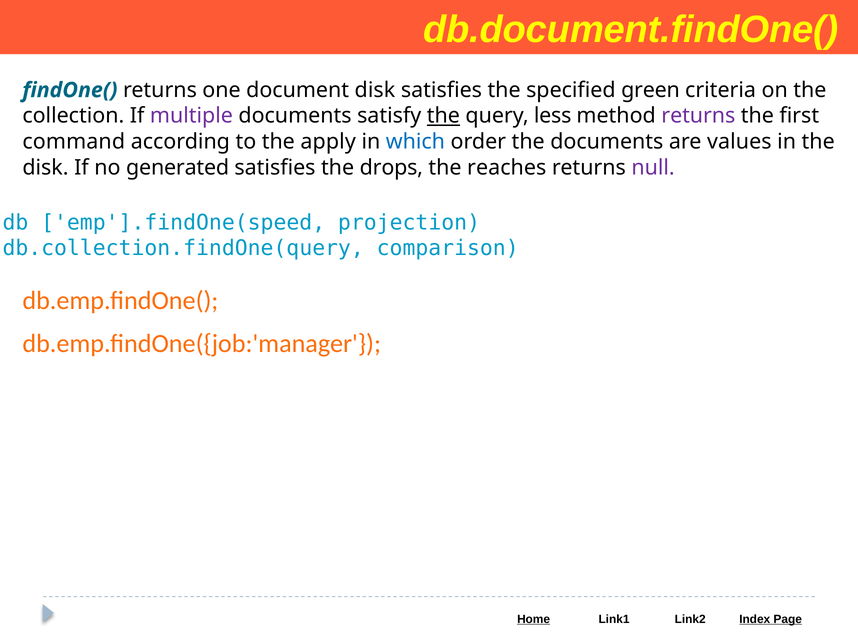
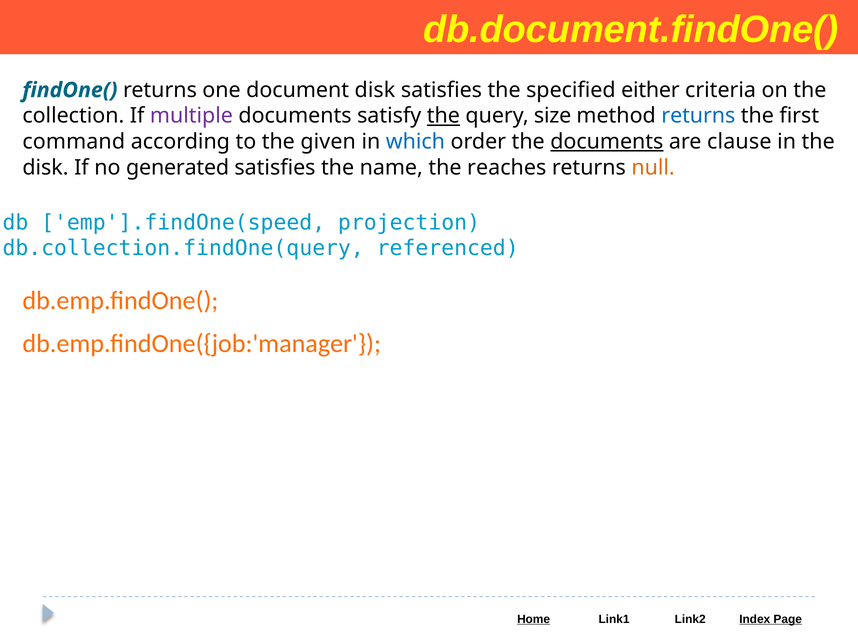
green: green -> either (650, 90)
less: less -> size (553, 116)
returns colour: purple -> blue (698, 116)
apply: apply -> given (328, 142)
documents underline: none -> present (607, 142)
values: values -> clause (739, 142)
drops: drops -> name (391, 167)
null colour: purple -> orange (653, 167)
comparison: comparison -> referenced (448, 248)
